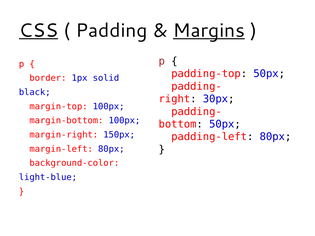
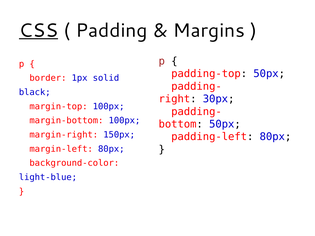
Margins underline: present -> none (209, 30)
